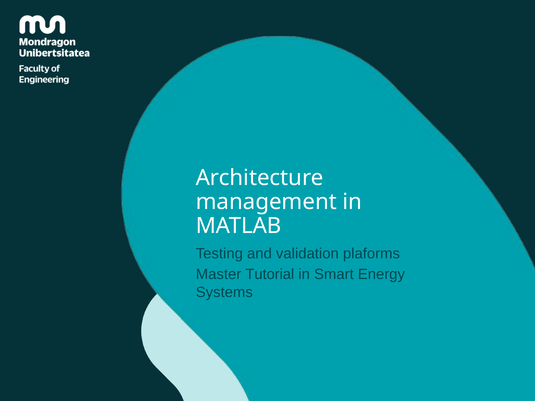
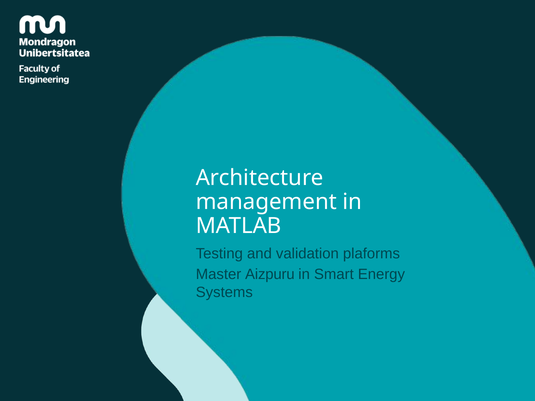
Tutorial: Tutorial -> Aizpuru (270, 275)
